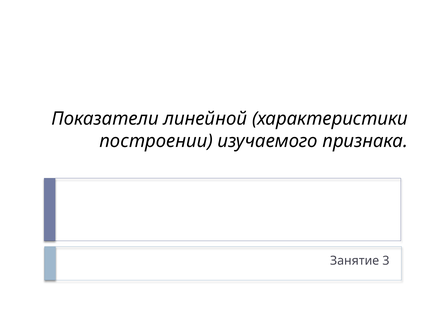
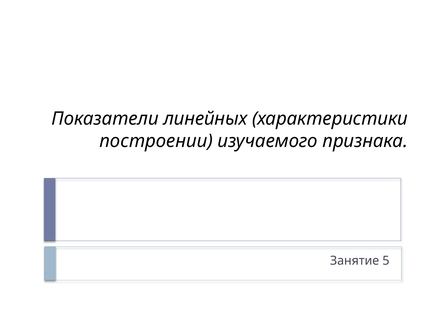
линейной: линейной -> линейных (205, 119)
3: 3 -> 5 (386, 261)
